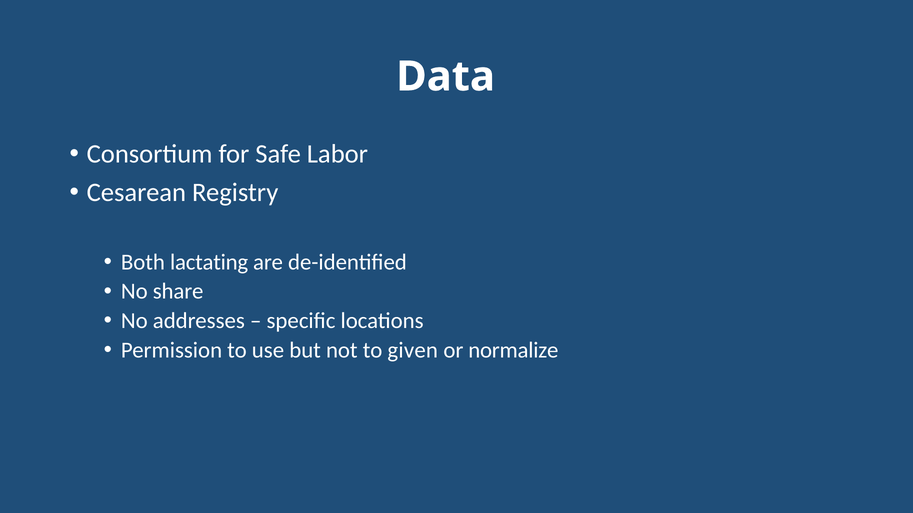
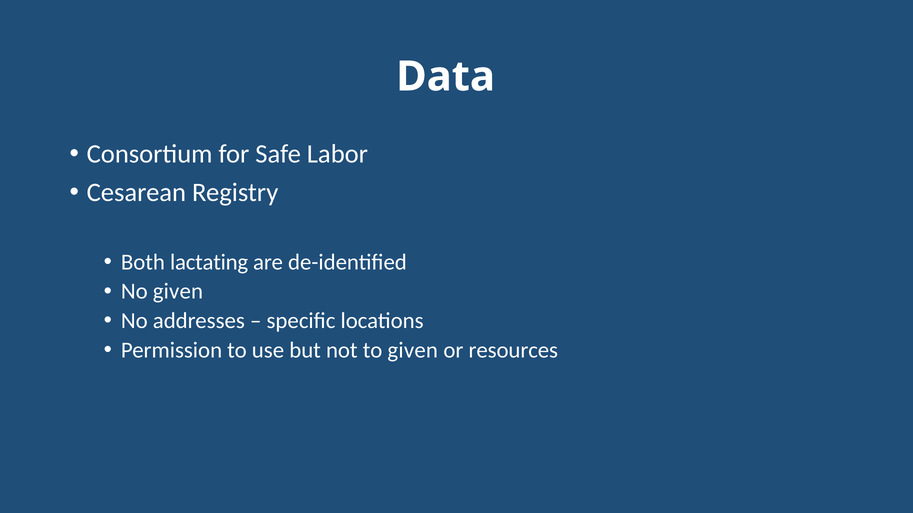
No share: share -> given (178, 292)
normalize: normalize -> resources (513, 351)
